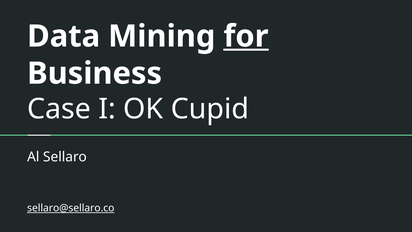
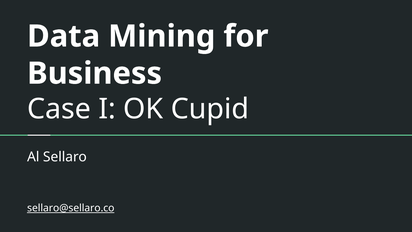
for underline: present -> none (246, 36)
